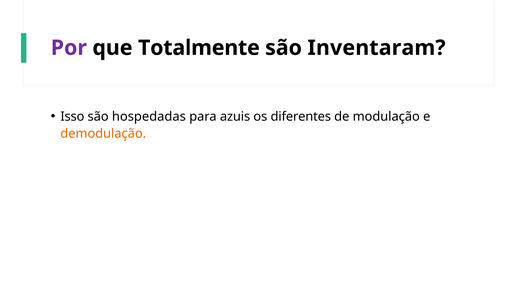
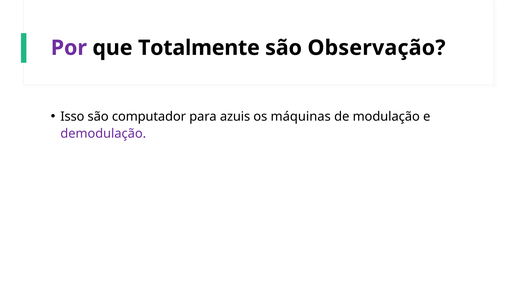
Inventaram: Inventaram -> Observação (377, 48)
hospedadas: hospedadas -> computador (149, 116)
diferentes: diferentes -> máquinas (301, 116)
demodulação colour: orange -> purple (103, 133)
